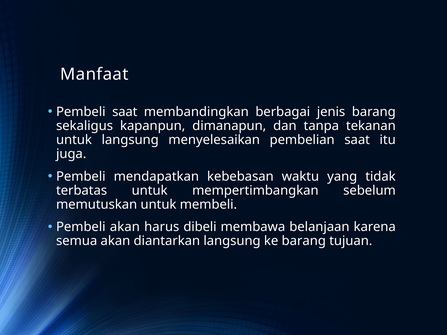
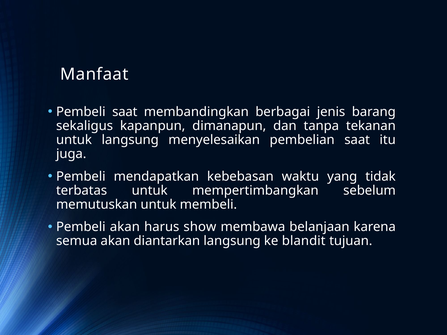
dibeli: dibeli -> show (200, 227)
ke barang: barang -> blandit (304, 241)
